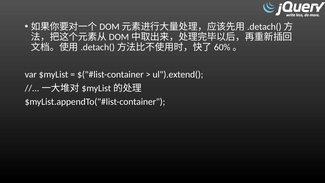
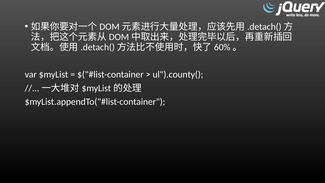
ul").extend(: ul").extend( -> ul").county( (178, 74)
